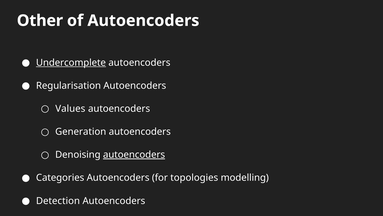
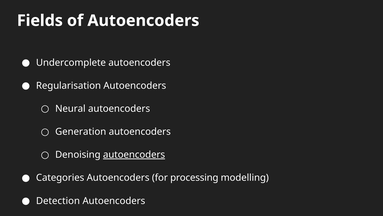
Other: Other -> Fields (40, 21)
Undercomplete underline: present -> none (71, 62)
Values: Values -> Neural (70, 108)
topologies: topologies -> processing (194, 177)
